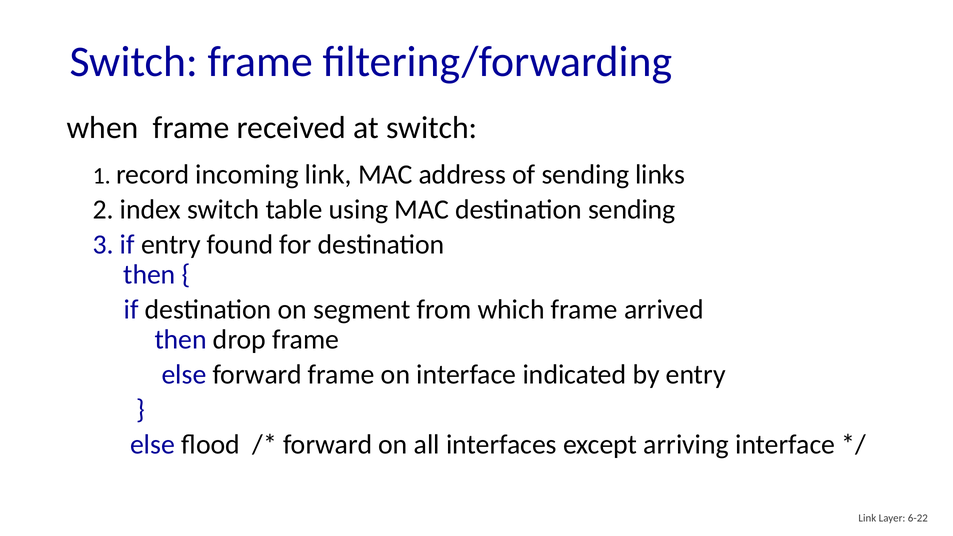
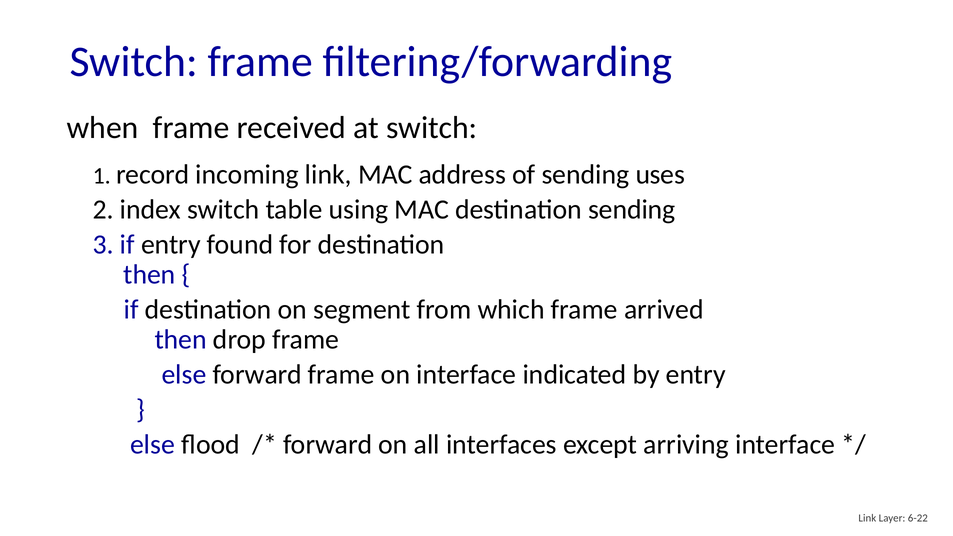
links: links -> uses (660, 175)
